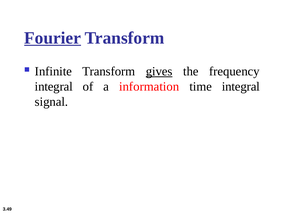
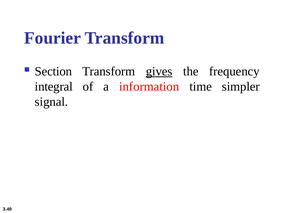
Fourier underline: present -> none (53, 38)
Infinite: Infinite -> Section (53, 71)
time integral: integral -> simpler (241, 87)
